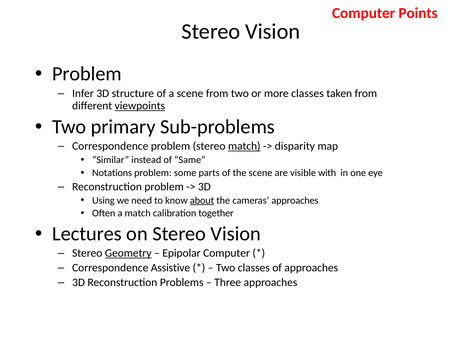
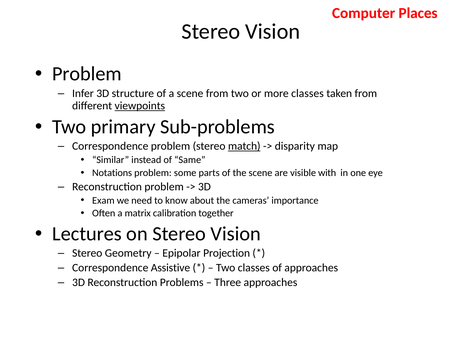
Points: Points -> Places (418, 13)
Using: Using -> Exam (103, 201)
about underline: present -> none (202, 201)
cameras approaches: approaches -> importance (295, 201)
a match: match -> matrix (138, 214)
Geometry underline: present -> none (128, 254)
Epipolar Computer: Computer -> Projection (227, 254)
